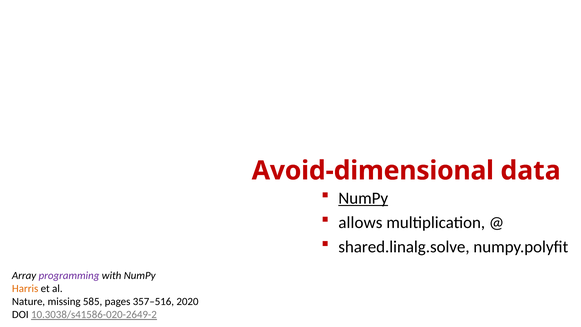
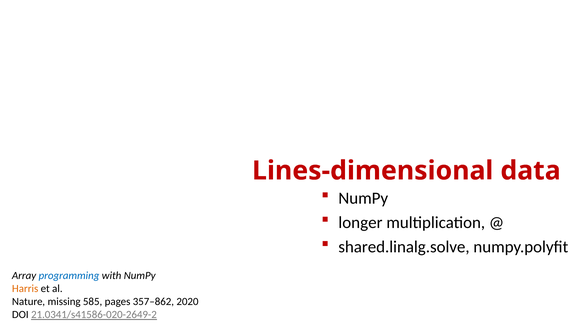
Avoid-dimensional: Avoid-dimensional -> Lines-dimensional (373, 171)
NumPy underline: present -> none (363, 198)
allows: allows -> longer (360, 222)
programming colour: purple -> blue (69, 275)
357–516: 357–516 -> 357–862 (153, 301)
10.3038/s41586-020-2649-2: 10.3038/s41586-020-2649-2 -> 21.0341/s41586-020-2649-2 (94, 315)
